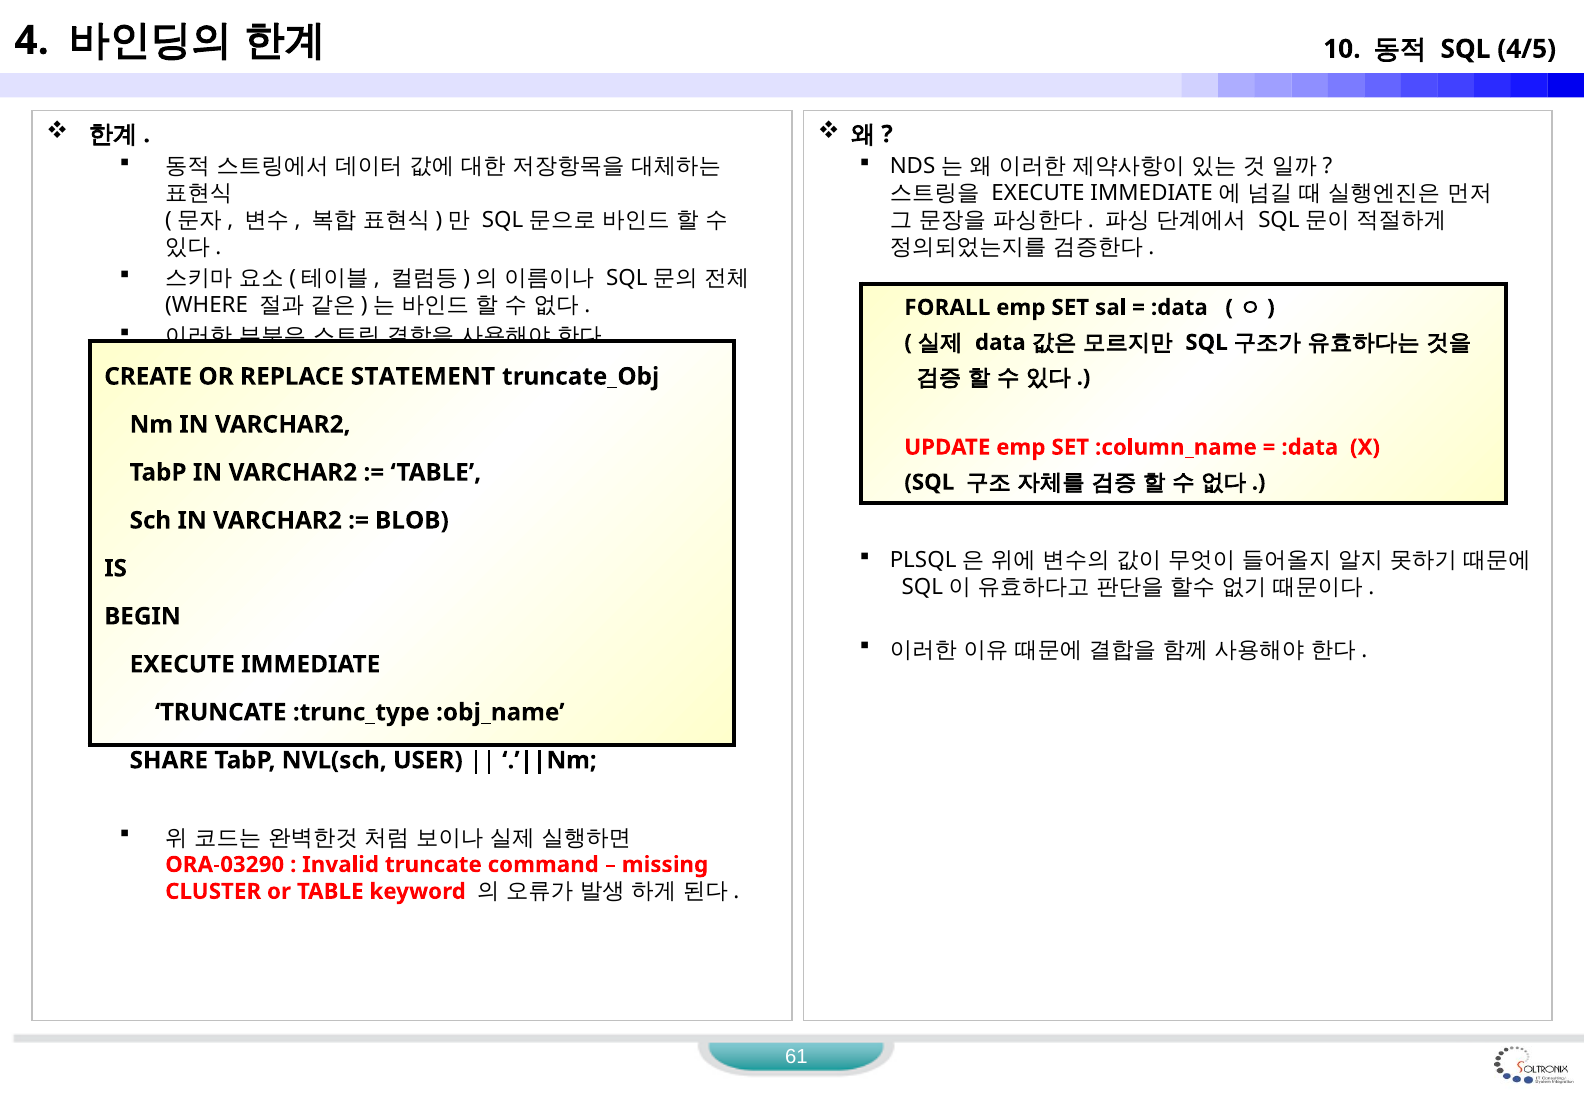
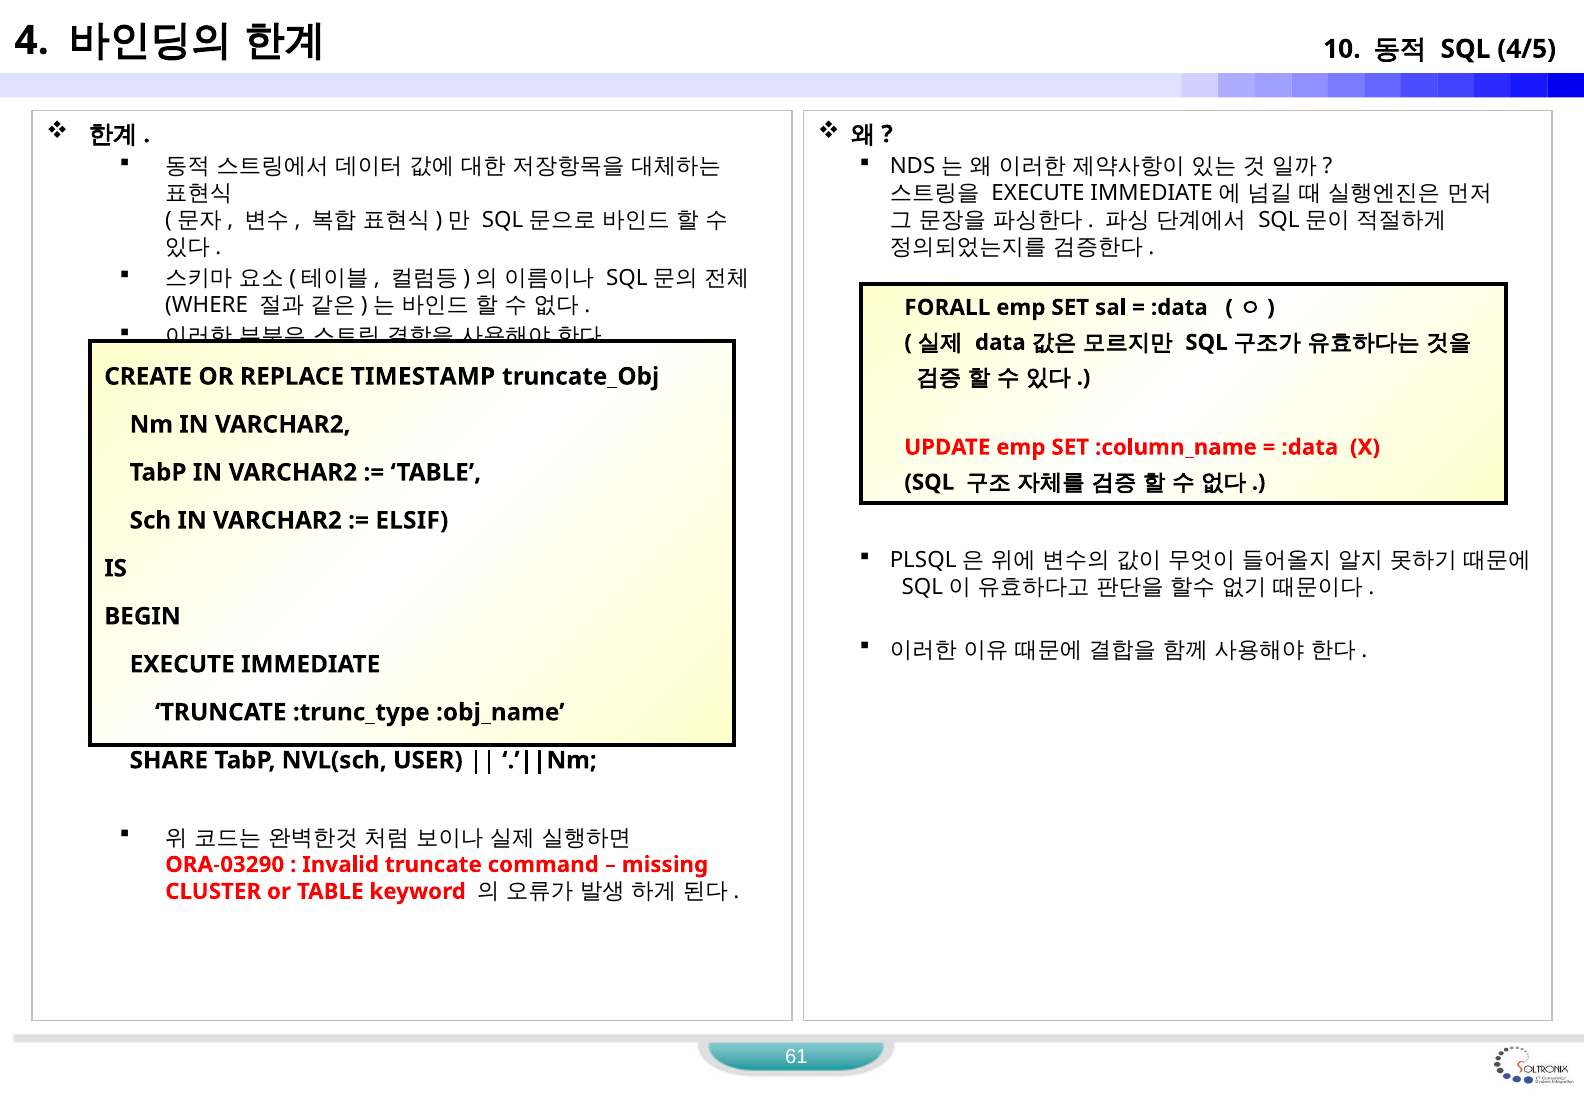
STATEMENT: STATEMENT -> TIMESTAMP (423, 376)
BLOB: BLOB -> ELSIF (412, 520)
